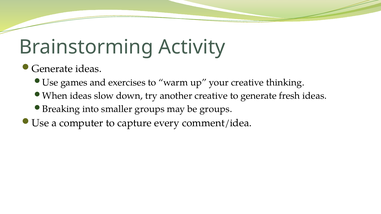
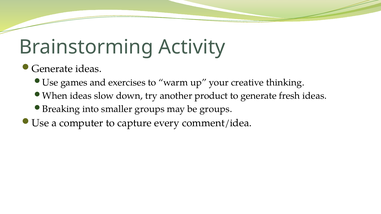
another creative: creative -> product (211, 96)
